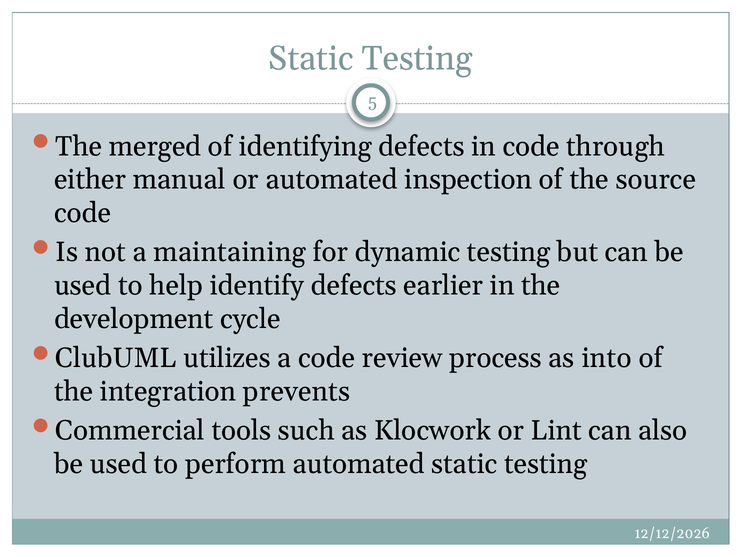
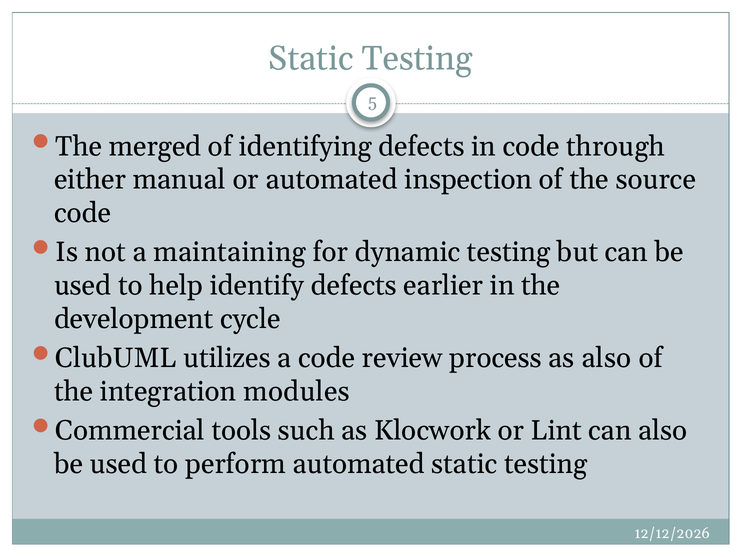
as into: into -> also (607, 358)
prevents: prevents -> modules (297, 391)
